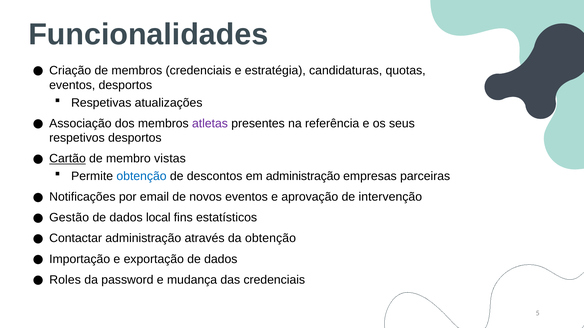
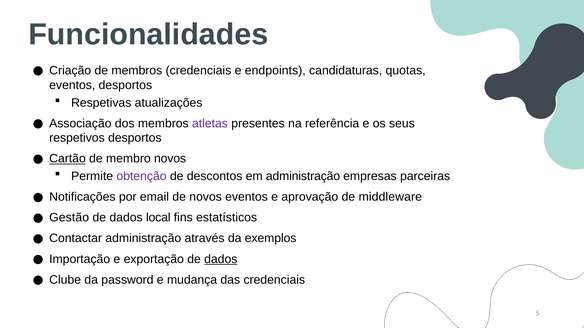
estratégia: estratégia -> endpoints (275, 71)
membro vistas: vistas -> novos (170, 159)
obtenção colour: blue -> purple (142, 177)
intervenção: intervenção -> middleware (390, 197)
da obtenção: obtenção -> exemplos (271, 239)
dados underline: none -> present (221, 259)
Roles: Roles -> Clube (65, 280)
